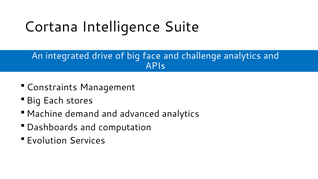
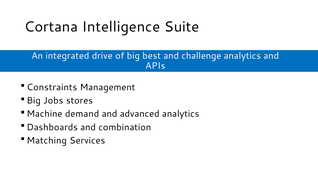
face: face -> best (152, 56)
Each: Each -> Jobs (53, 100)
computation: computation -> combination (125, 127)
Evolution: Evolution -> Matching (47, 140)
